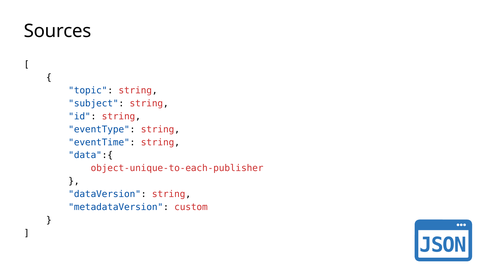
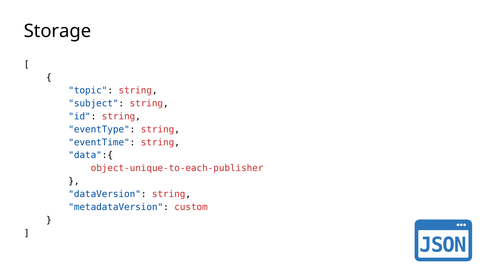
Sources: Sources -> Storage (58, 31)
